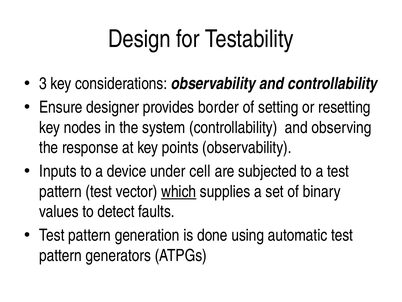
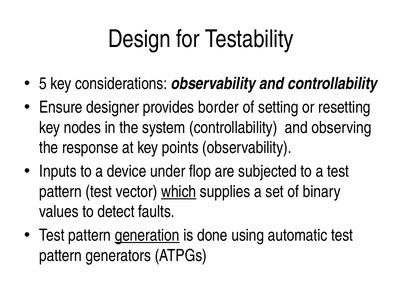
3: 3 -> 5 (43, 84)
cell: cell -> flop (200, 171)
generation underline: none -> present (147, 235)
